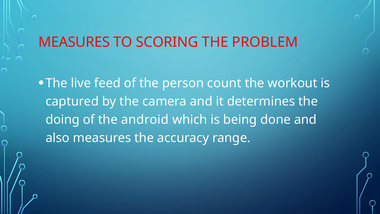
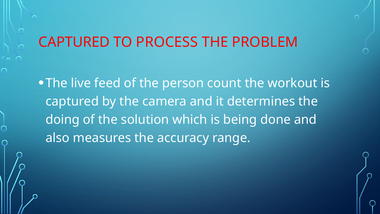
MEASURES: MEASURES -> CAPTURED (74, 42)
SCORING: SCORING -> PROCESS (167, 42)
android: android -> solution (145, 120)
